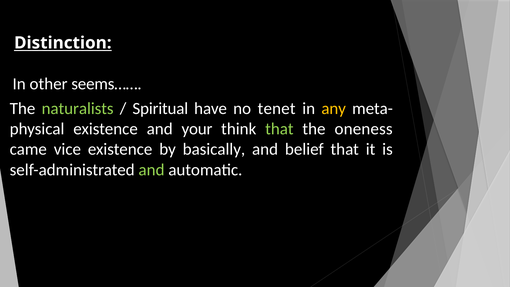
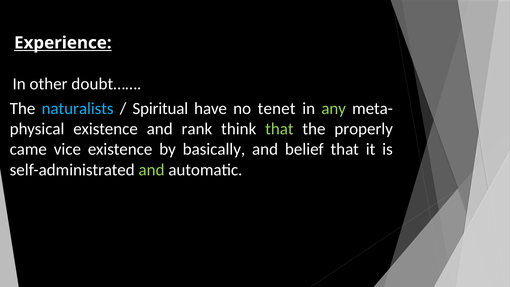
Distinction: Distinction -> Experience (63, 43)
seems……: seems…… -> doubt…… (106, 84)
naturalists colour: light green -> light blue (78, 108)
any colour: yellow -> light green (334, 108)
your: your -> rank (197, 129)
oneness: oneness -> properly (364, 129)
